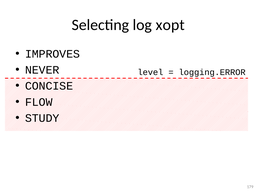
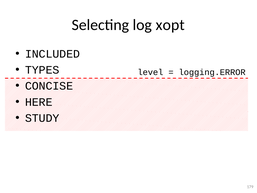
IMPROVES: IMPROVES -> INCLUDED (52, 54)
NEVER: NEVER -> TYPES (42, 70)
FLOW: FLOW -> HERE (39, 102)
